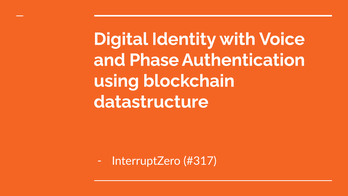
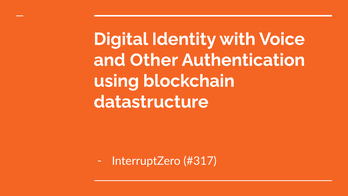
Phase: Phase -> Other (154, 60)
